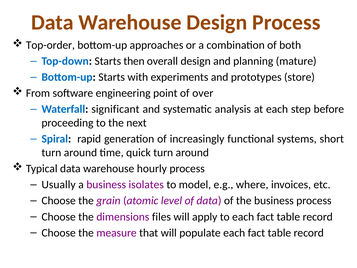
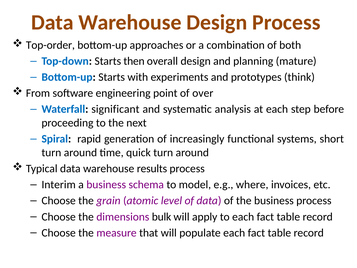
store: store -> think (299, 77)
hourly: hourly -> results (152, 169)
Usually: Usually -> Interim (59, 185)
isolates: isolates -> schema (146, 185)
files: files -> bulk (162, 217)
